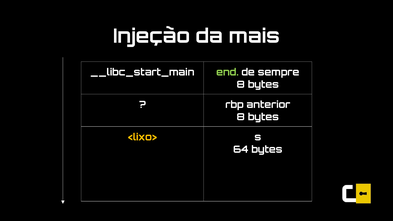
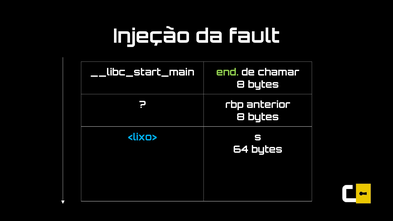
mais: mais -> fault (254, 36)
sempre: sempre -> chamar (278, 72)
<lixo> colour: yellow -> light blue (142, 137)
